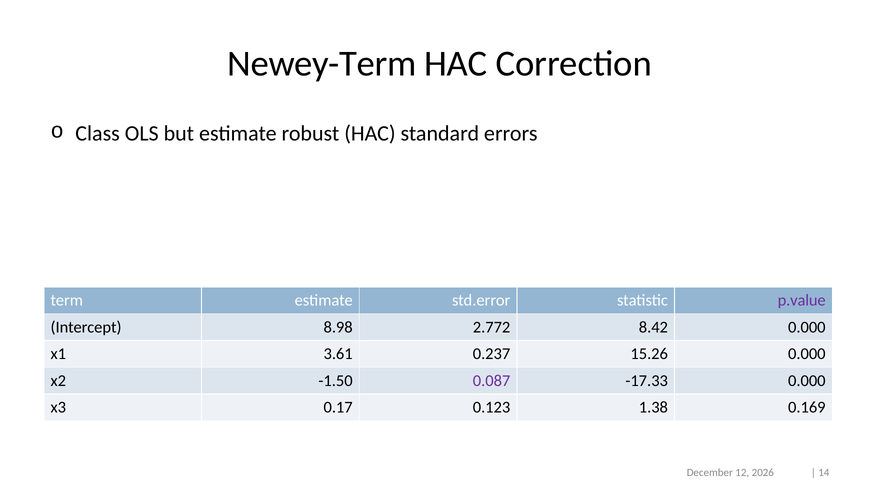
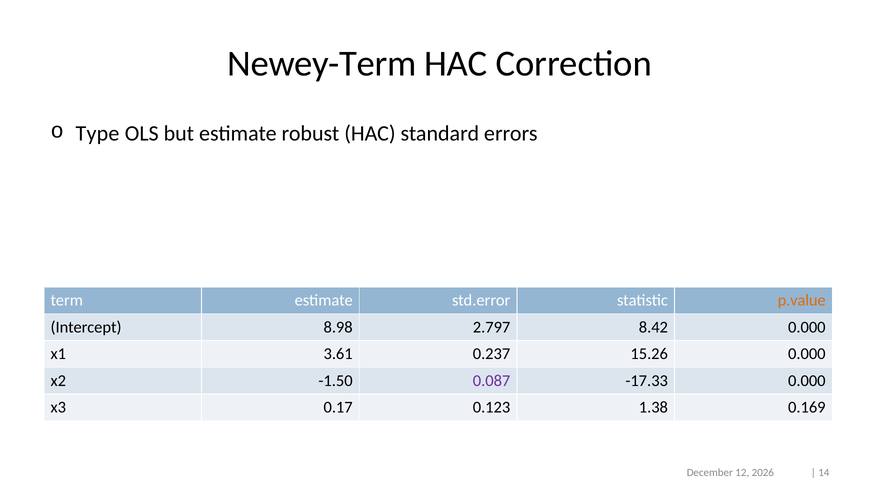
Class: Class -> Type (97, 134)
p.value colour: purple -> orange (802, 300)
2.772: 2.772 -> 2.797 (492, 327)
